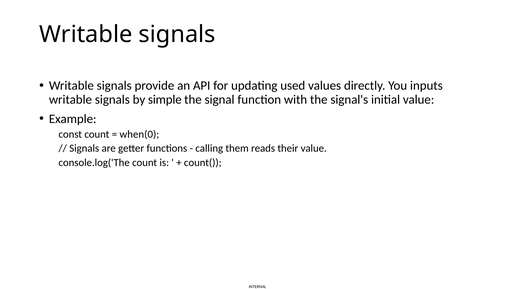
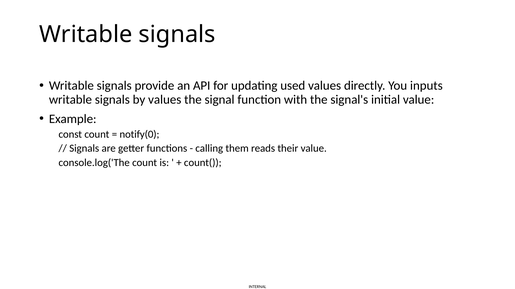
by simple: simple -> values (165, 100)
when(0: when(0 -> notify(0 (139, 135)
